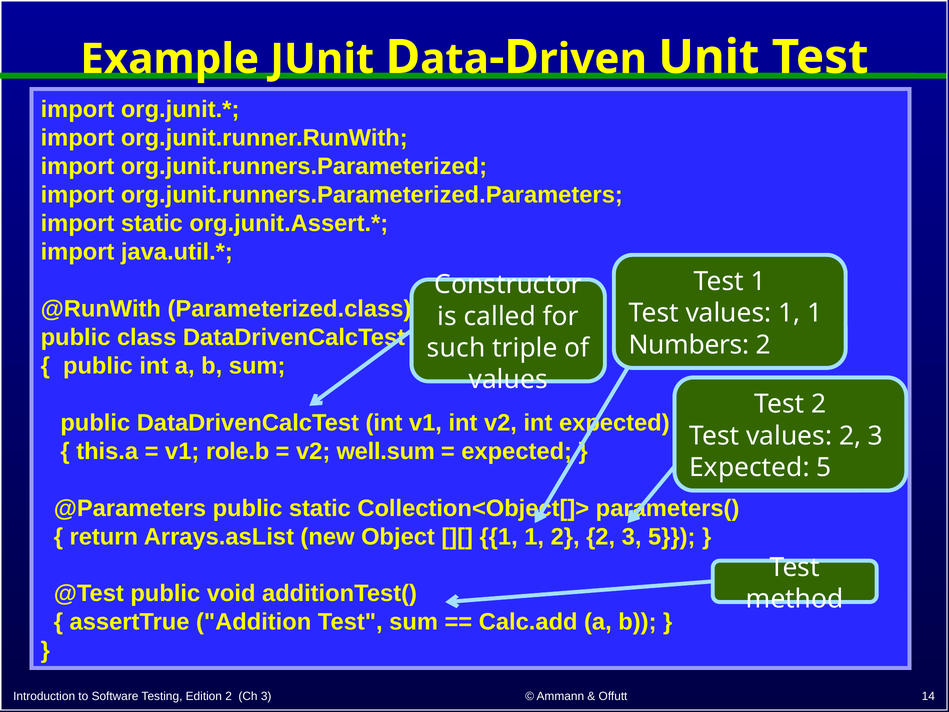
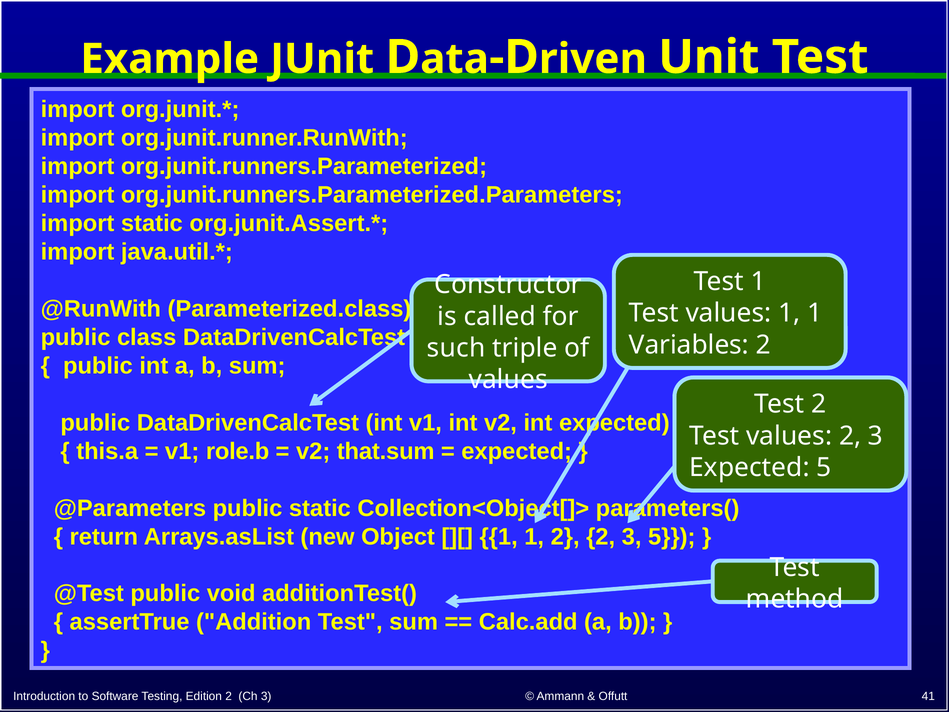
Numbers: Numbers -> Variables (689, 345)
well.sum: well.sum -> that.sum (386, 451)
14: 14 -> 41 (928, 696)
